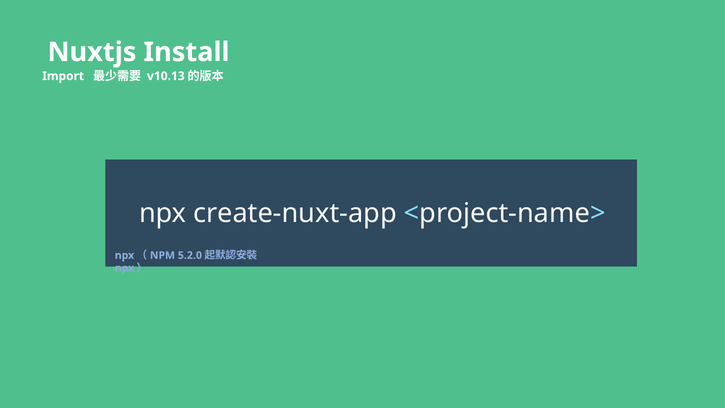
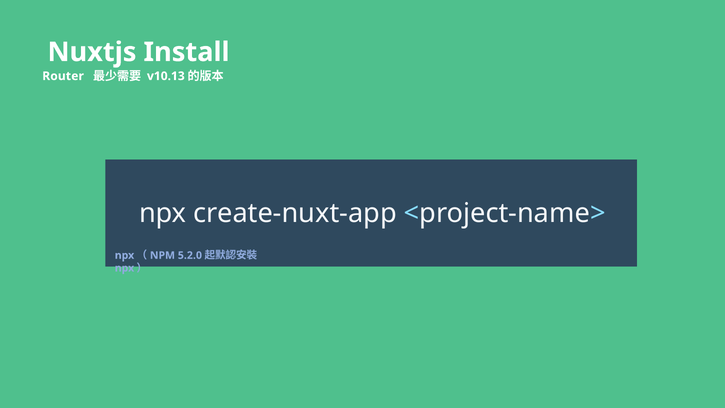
Import: Import -> Router (63, 76)
